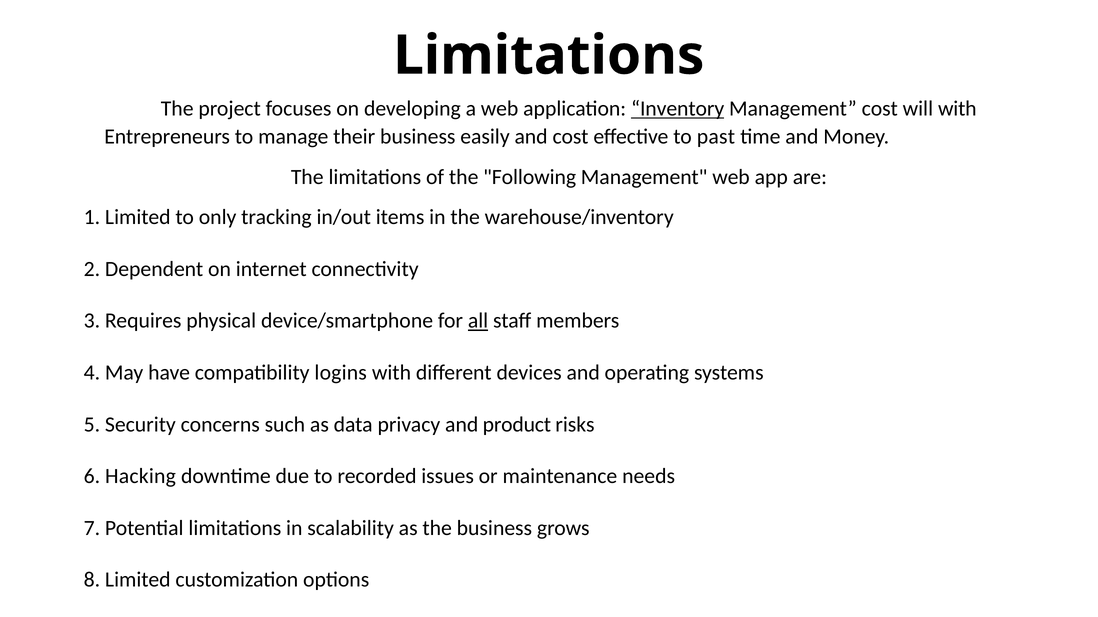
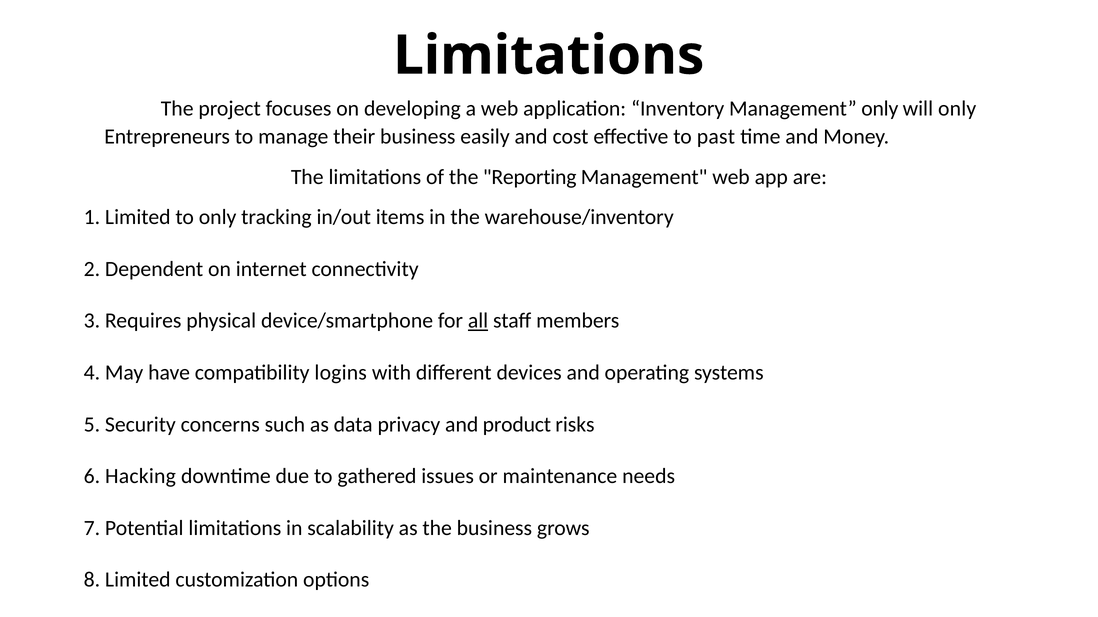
Inventory underline: present -> none (678, 109)
Management cost: cost -> only (880, 109)
will with: with -> only (957, 109)
Following: Following -> Reporting (530, 177)
recorded: recorded -> gathered (377, 477)
